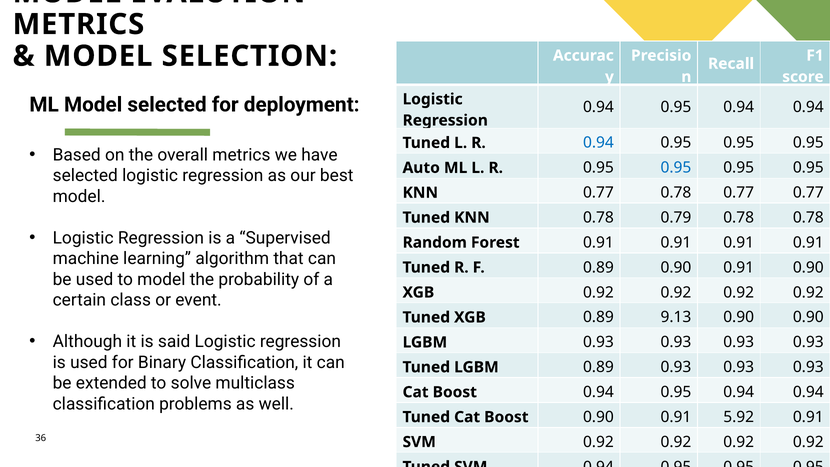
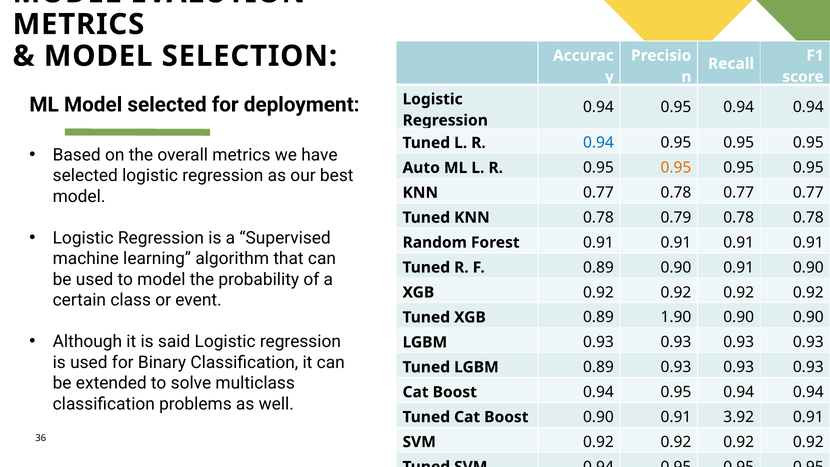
0.95 colour: blue -> orange (676, 168)
9.13: 9.13 -> 1.90 (676, 317)
5.92: 5.92 -> 3.92 (739, 417)
